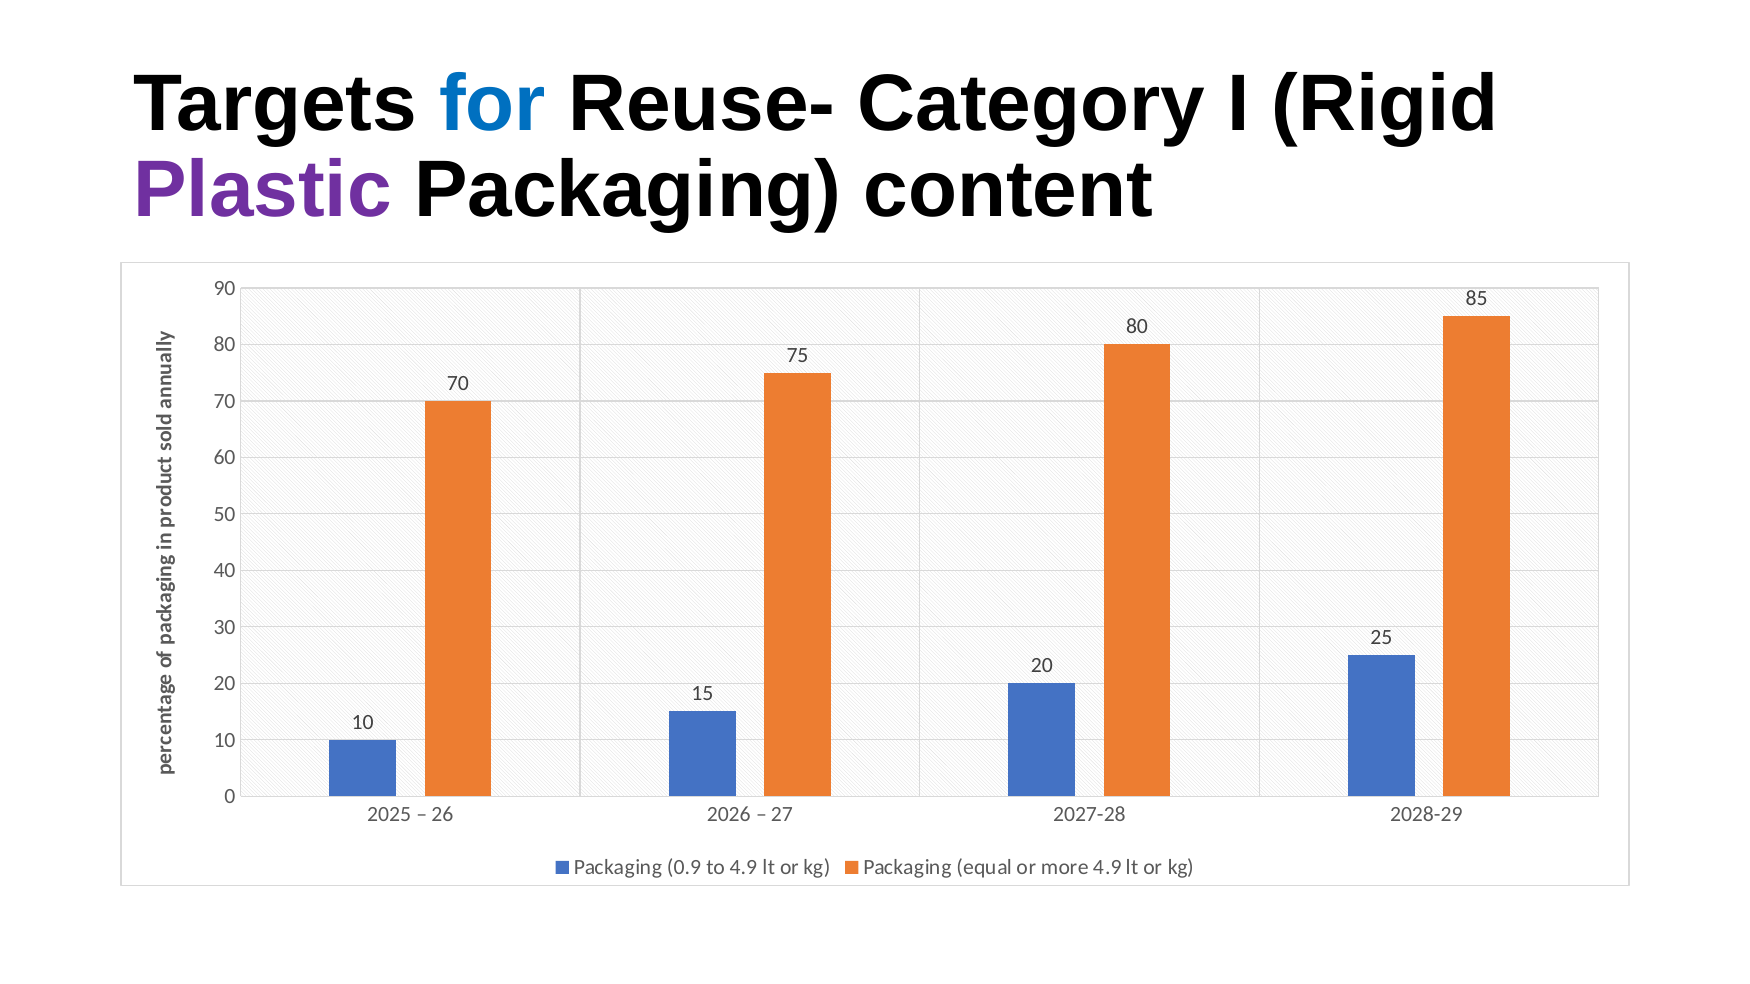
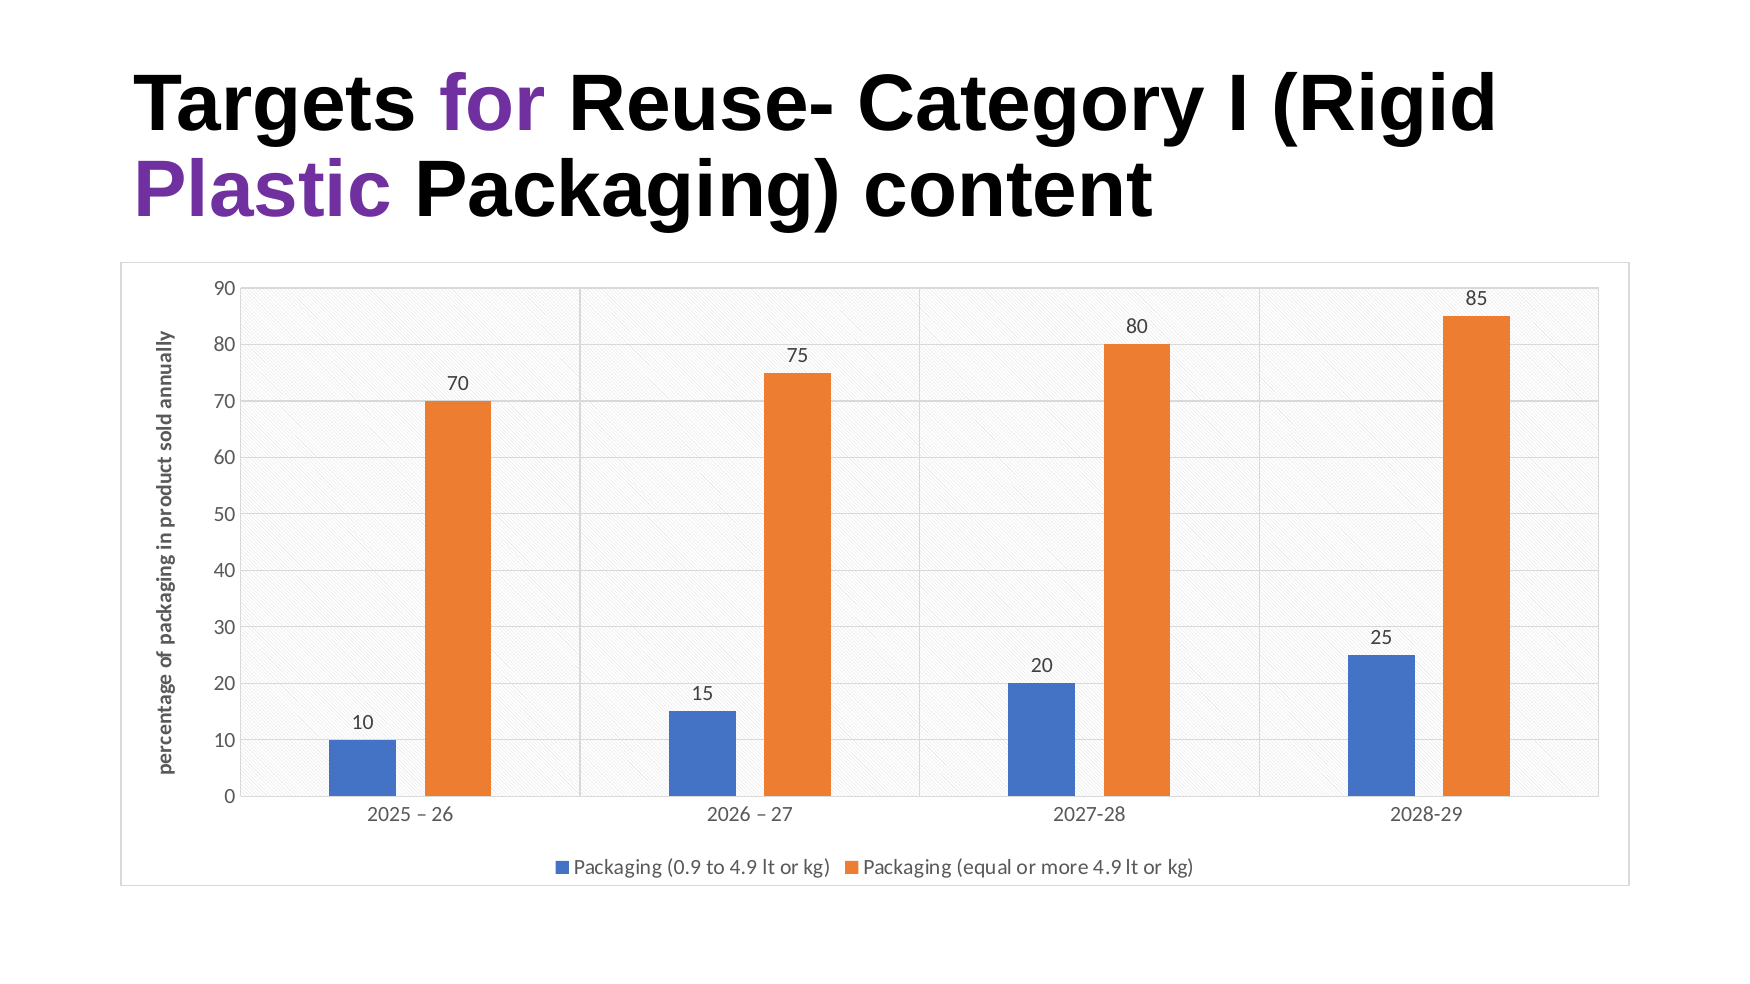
for colour: blue -> purple (493, 104)
